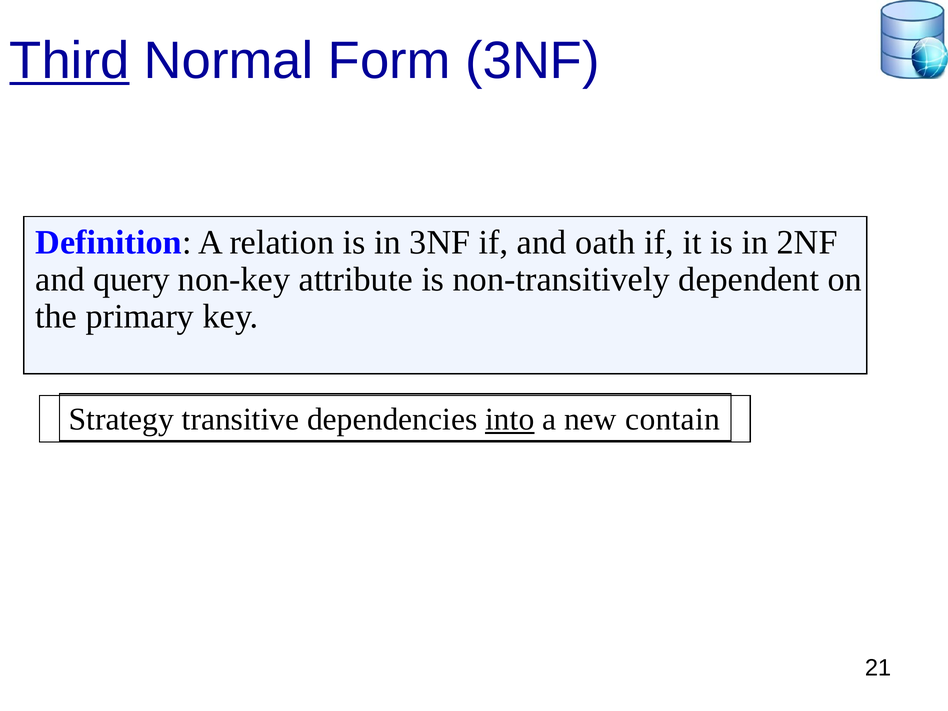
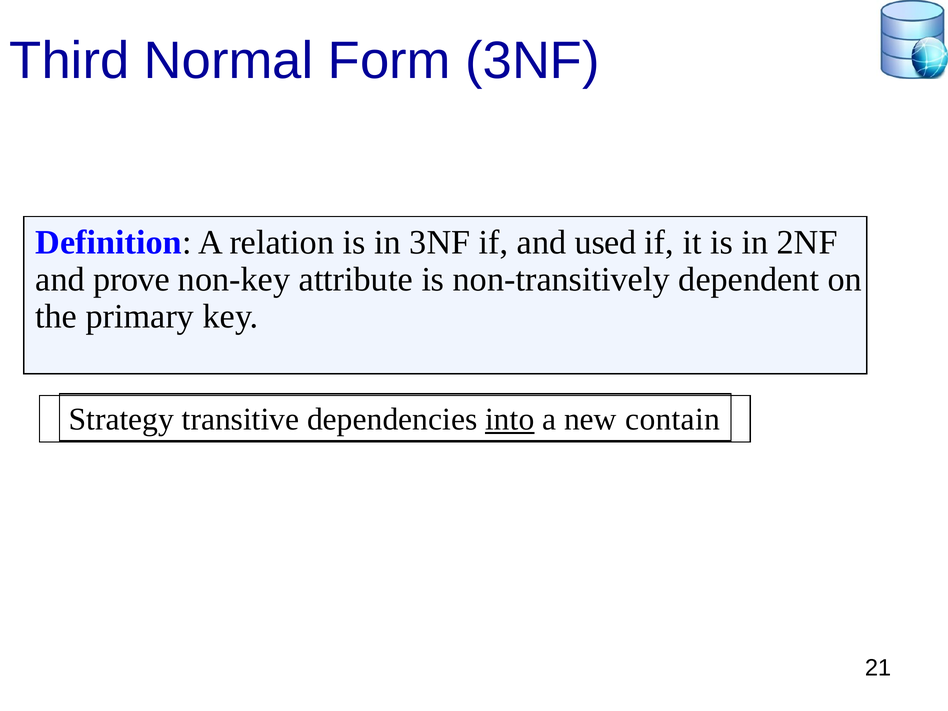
Third underline: present -> none (69, 61)
oath: oath -> used (606, 242)
query: query -> prove (132, 279)
